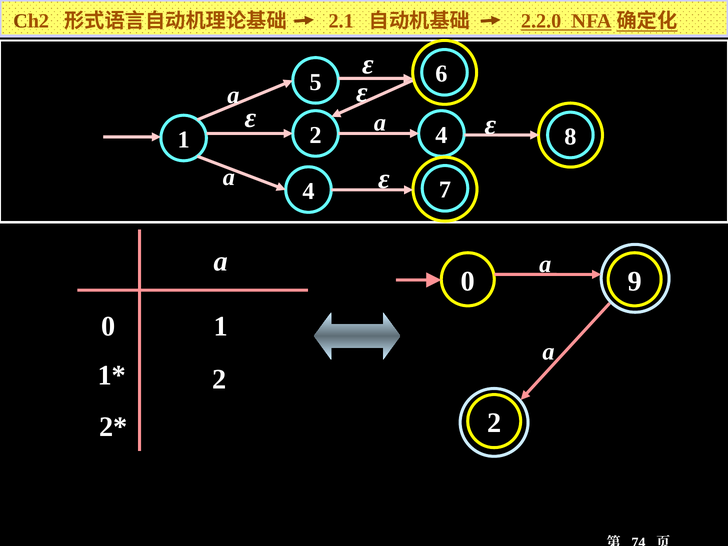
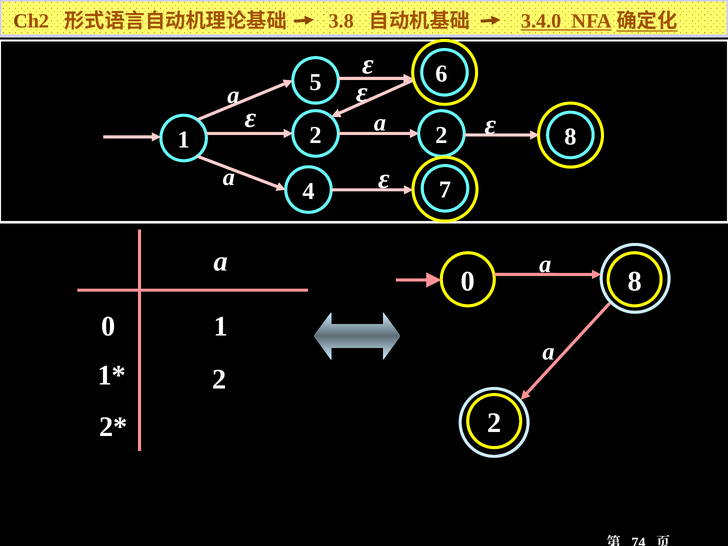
2.1: 2.1 -> 3.8 (341, 21)
2.2.0: 2.2.0 -> 3.4.0 (541, 21)
4: 4 -> 2 (441, 135)
0 9: 9 -> 8 (635, 281)
